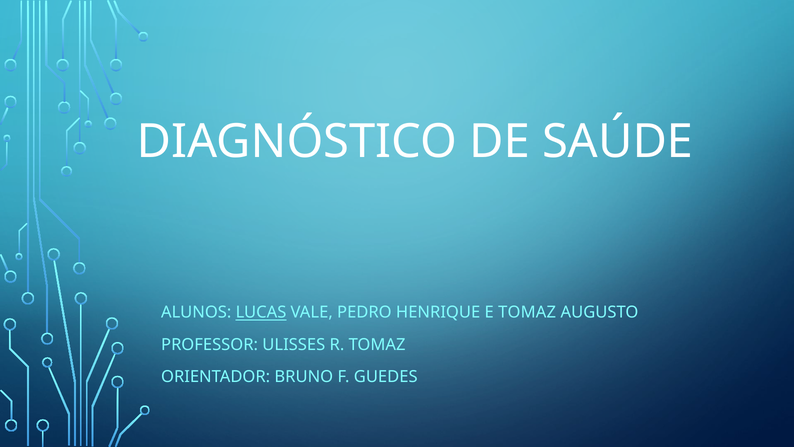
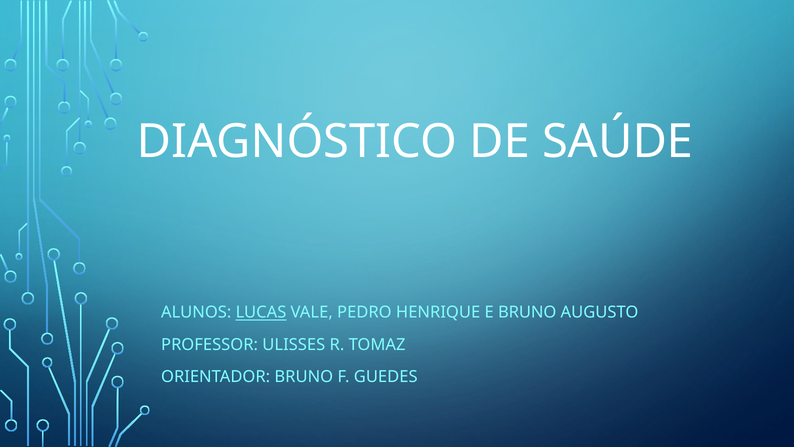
E TOMAZ: TOMAZ -> BRUNO (527, 312)
